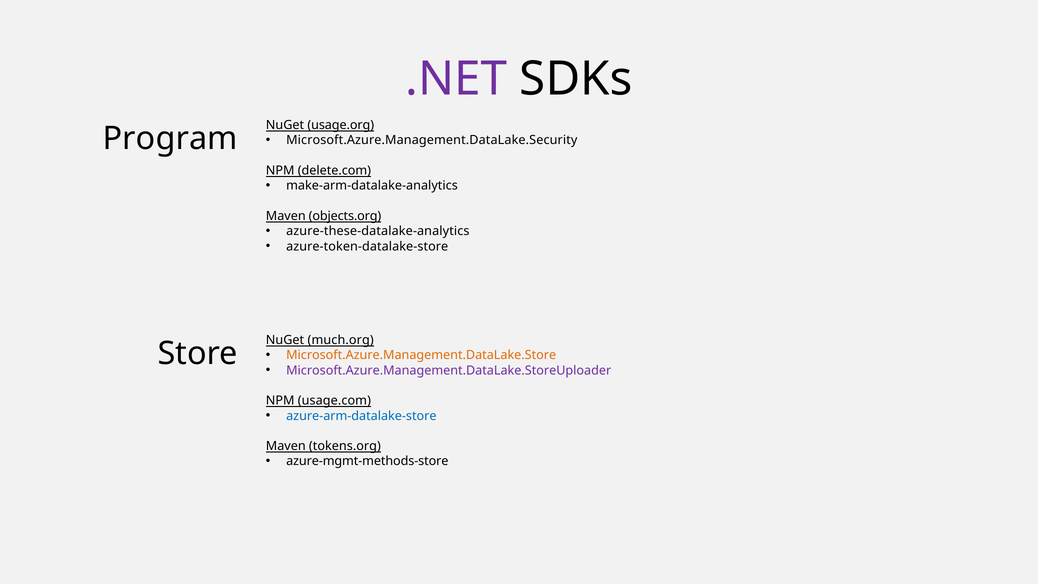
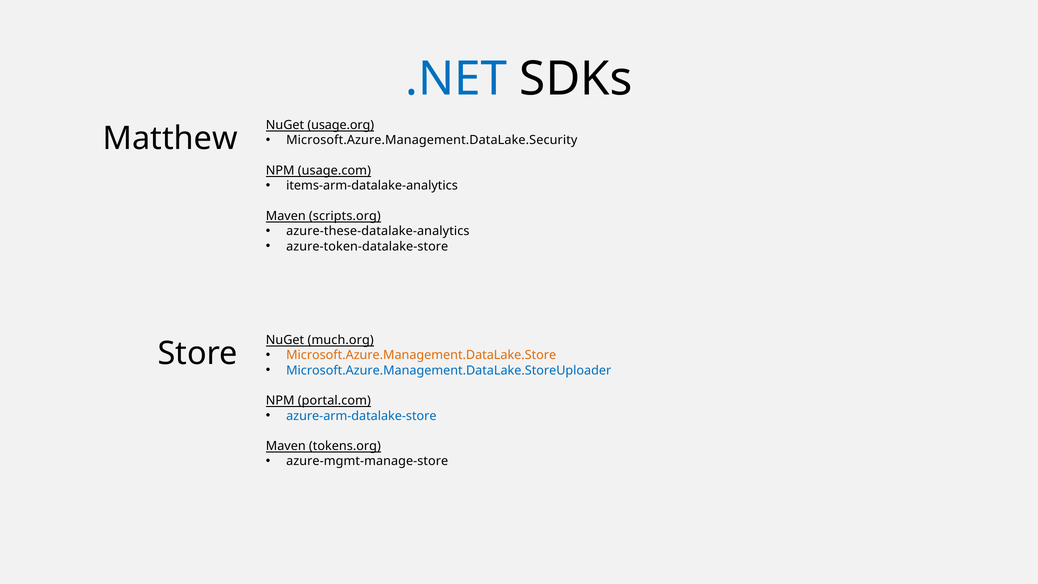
.NET colour: purple -> blue (456, 79)
Program: Program -> Matthew (170, 138)
delete.com: delete.com -> usage.com (334, 171)
make-arm-datalake-analytics: make-arm-datalake-analytics -> items-arm-datalake-analytics (372, 186)
objects.org: objects.org -> scripts.org (345, 216)
Microsoft.Azure.Management.DataLake.StoreUploader colour: purple -> blue (449, 370)
usage.com: usage.com -> portal.com (334, 401)
azure-mgmt-methods-store: azure-mgmt-methods-store -> azure-mgmt-manage-store (367, 461)
